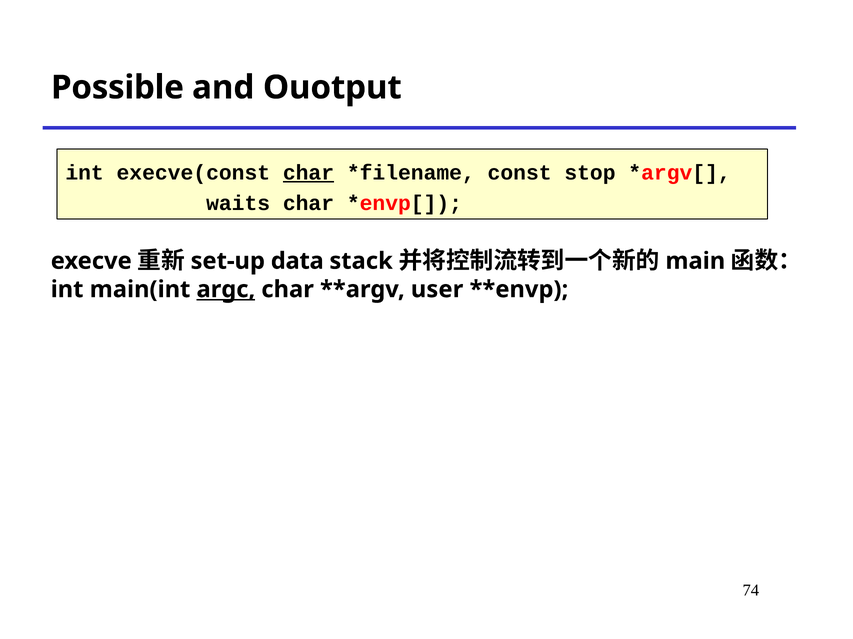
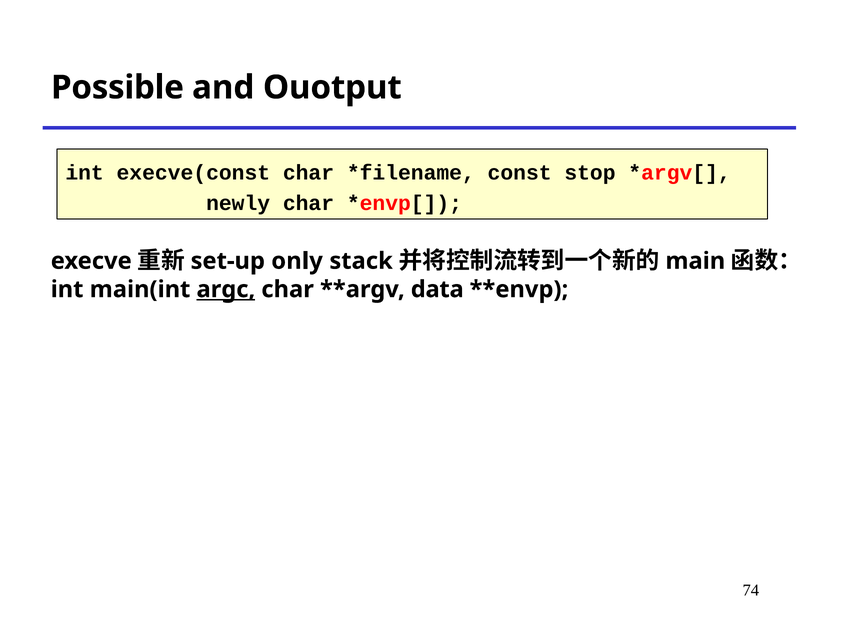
char underline: present -> none (308, 173)
waits: waits -> newly (238, 204)
data: data -> only (297, 261)
user: user -> data (437, 290)
